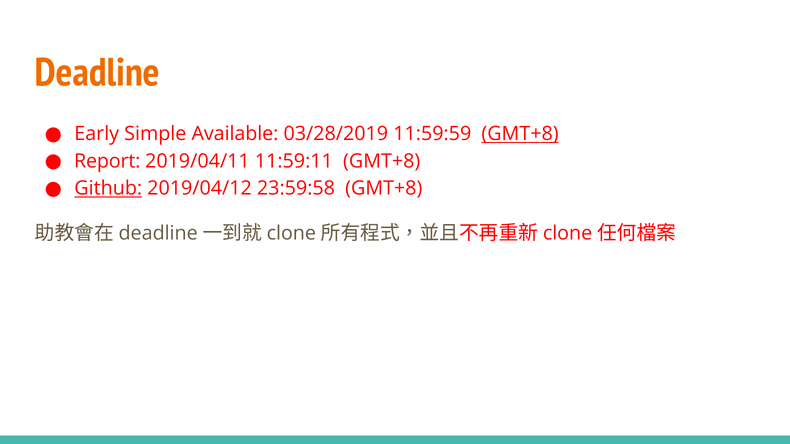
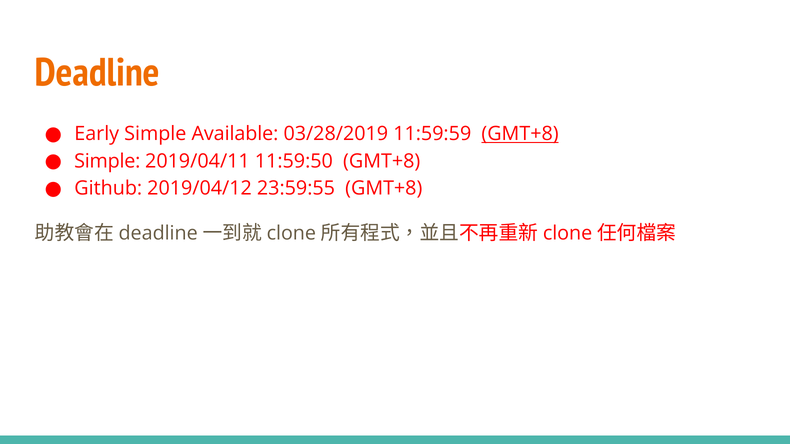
Report: Report -> Simple (107, 161)
11:59:11: 11:59:11 -> 11:59:50 (294, 161)
Github underline: present -> none (108, 189)
23:59:58: 23:59:58 -> 23:59:55 (296, 189)
